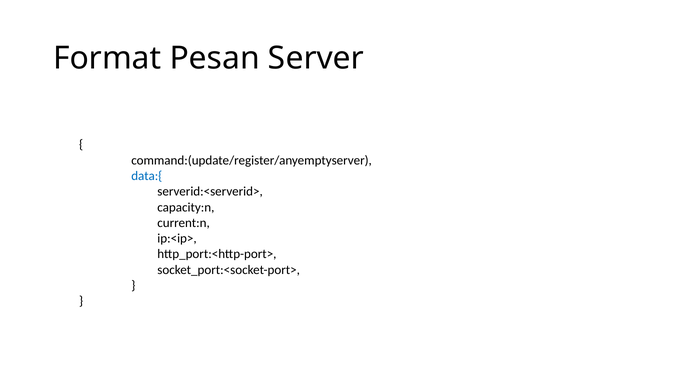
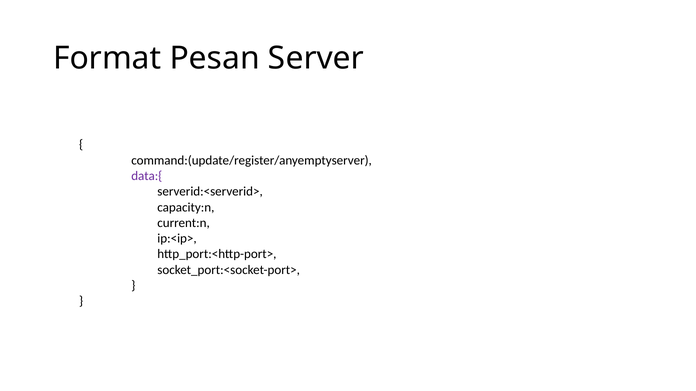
data:{ colour: blue -> purple (147, 176)
